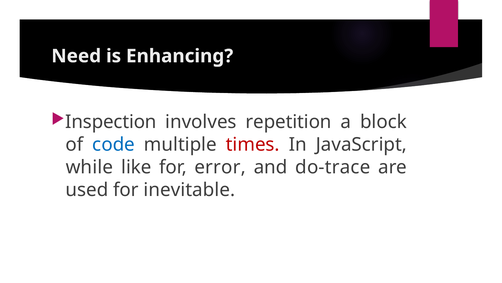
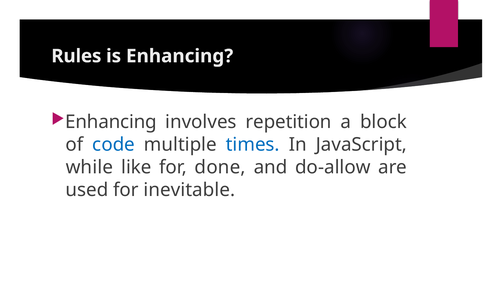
Need: Need -> Rules (76, 56)
Inspection: Inspection -> Enhancing (111, 122)
times colour: red -> blue (253, 144)
error: error -> done (220, 167)
do-trace: do-trace -> do-allow (333, 167)
